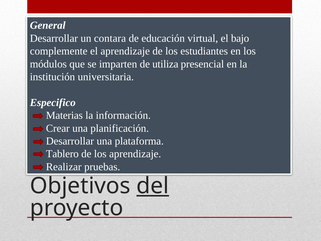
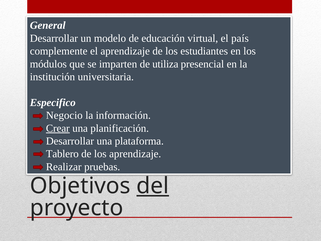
contara: contara -> modelo (110, 38)
bajo: bajo -> país (240, 38)
Materias: Materias -> Negocio (64, 115)
Crear underline: none -> present (58, 128)
